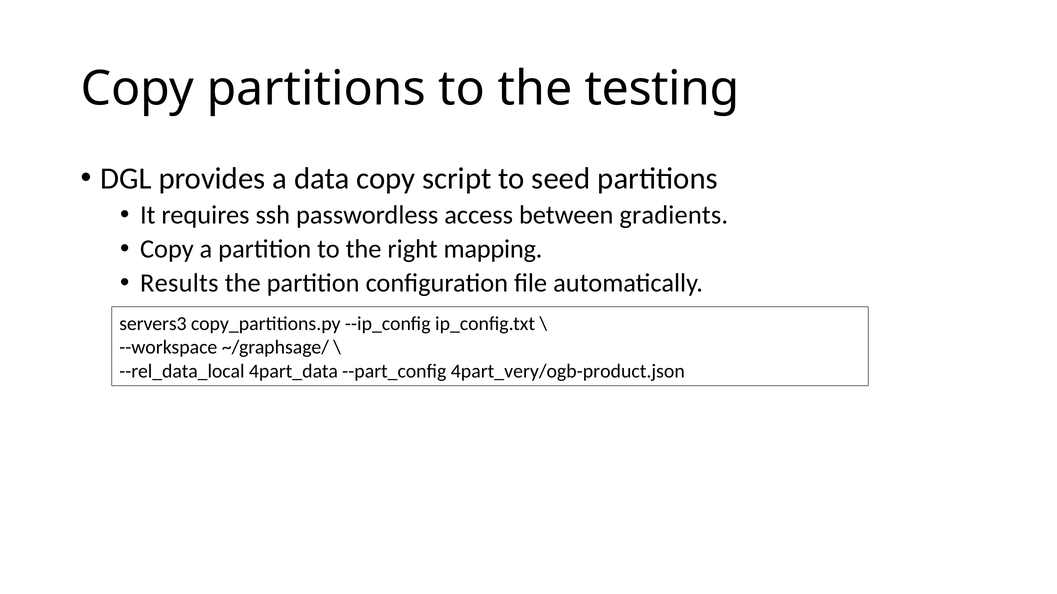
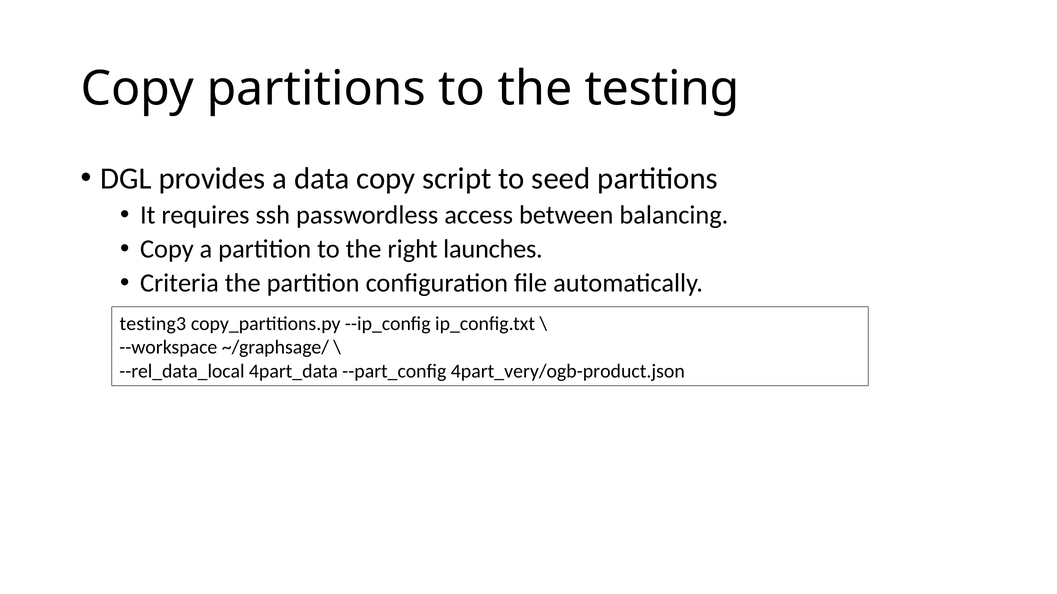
gradients: gradients -> balancing (674, 215)
mapping: mapping -> launches (493, 249)
Results: Results -> Criteria (179, 283)
servers3: servers3 -> testing3 (153, 324)
